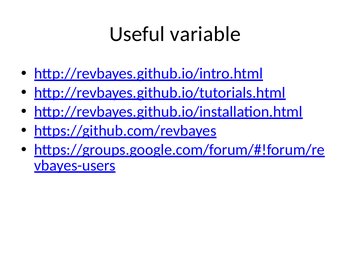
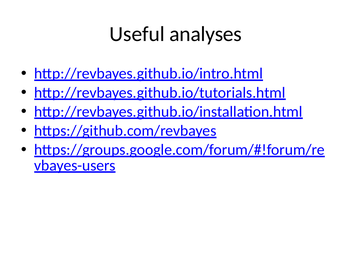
variable: variable -> analyses (206, 34)
